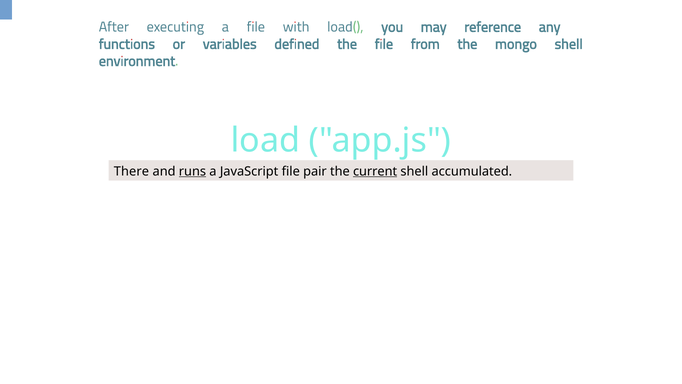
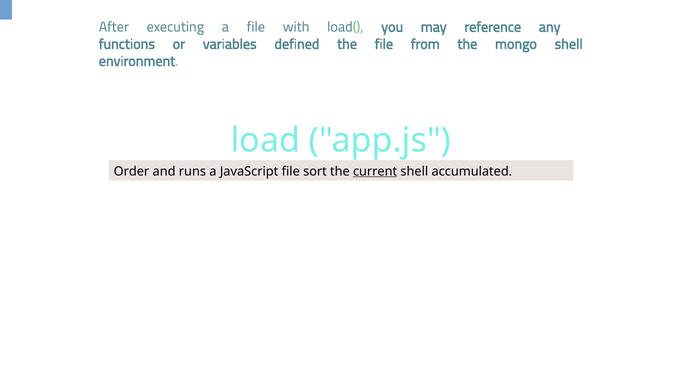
There: There -> Order (131, 171)
runs underline: present -> none (192, 171)
pair: pair -> sort (315, 171)
